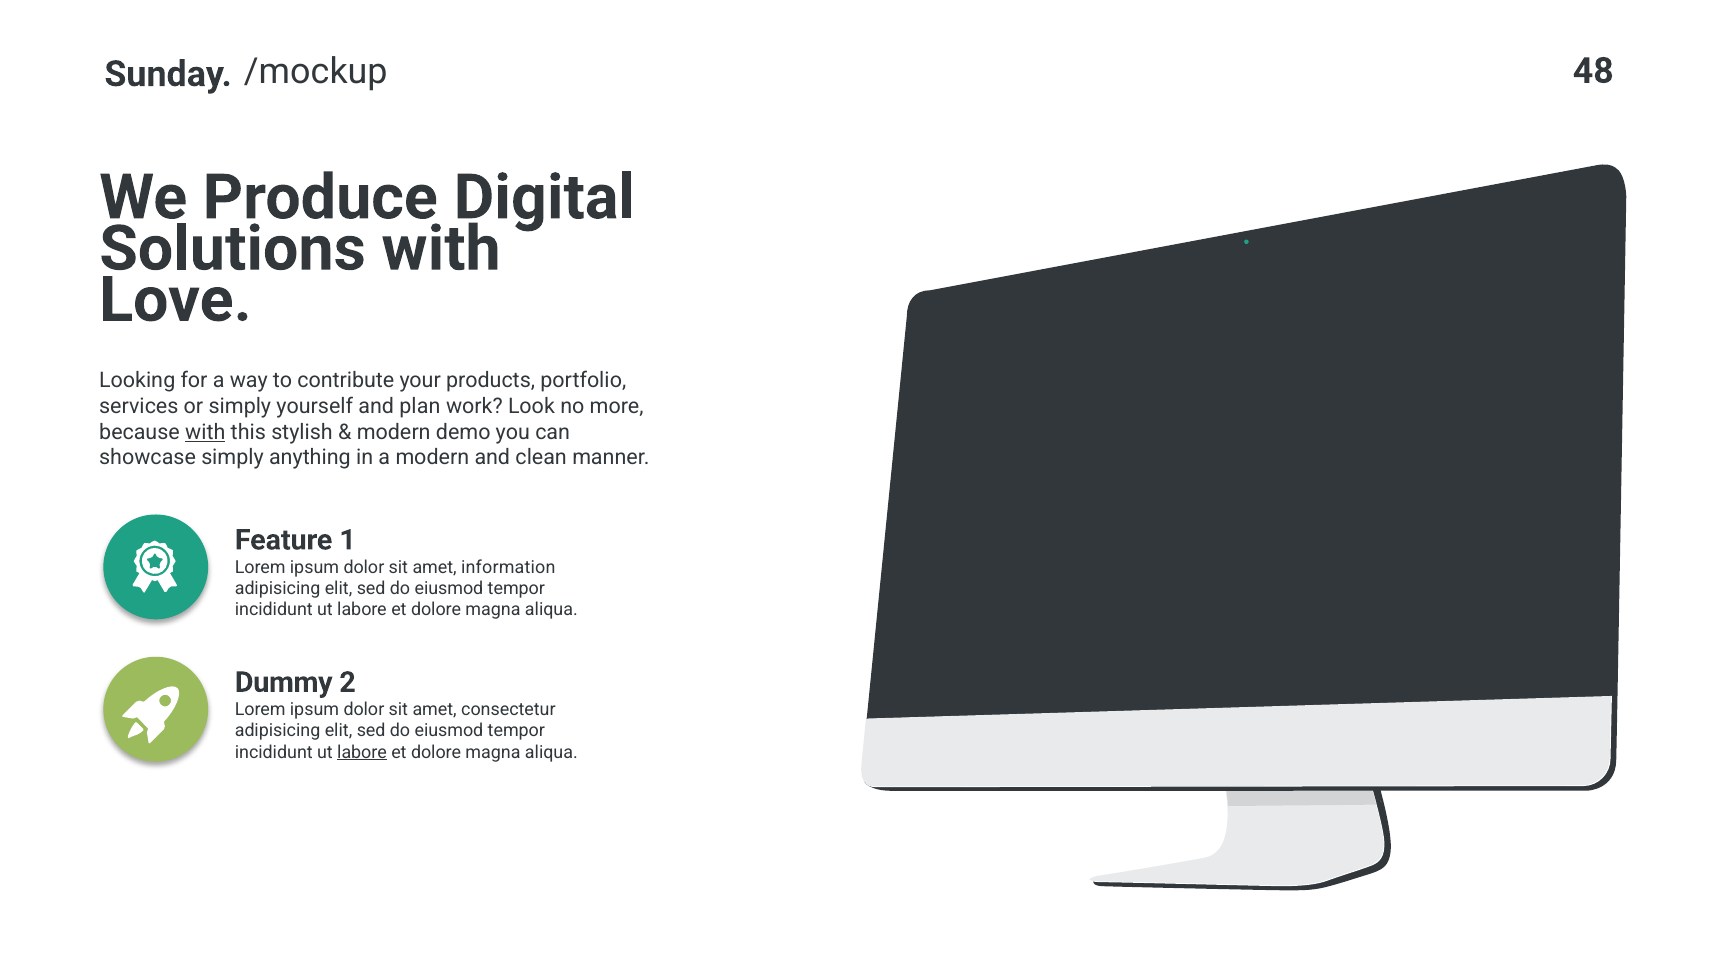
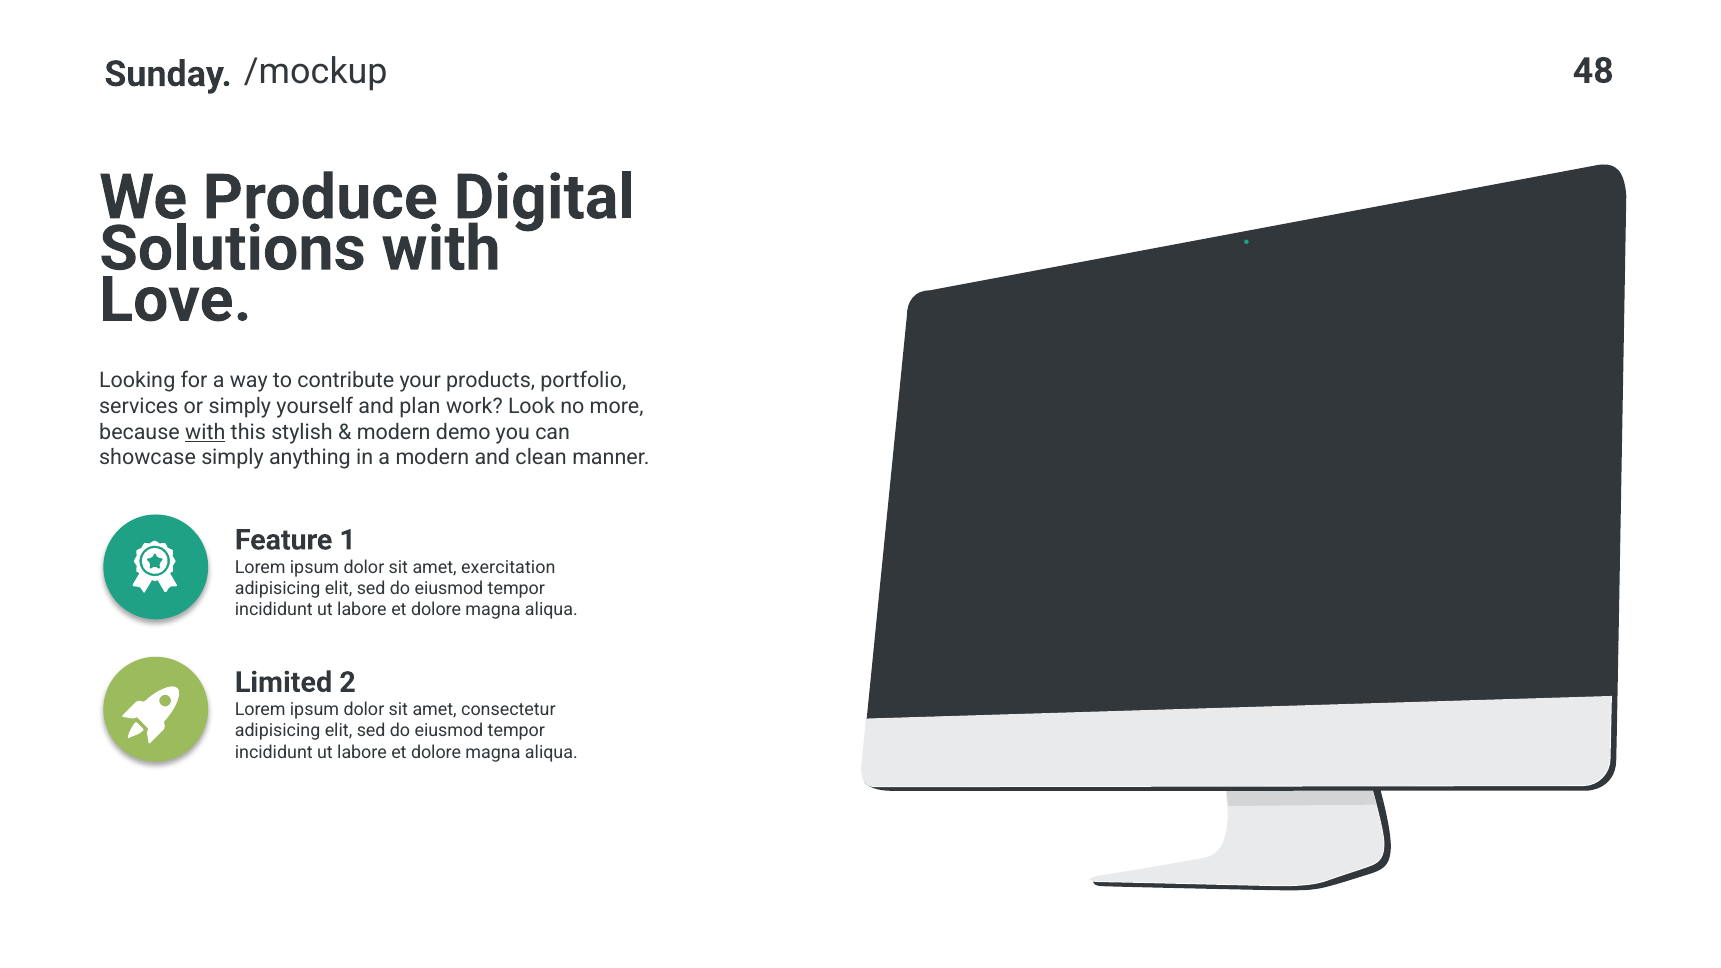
information: information -> exercitation (508, 567)
Dummy: Dummy -> Limited (284, 682)
labore underline: present -> none (362, 752)
